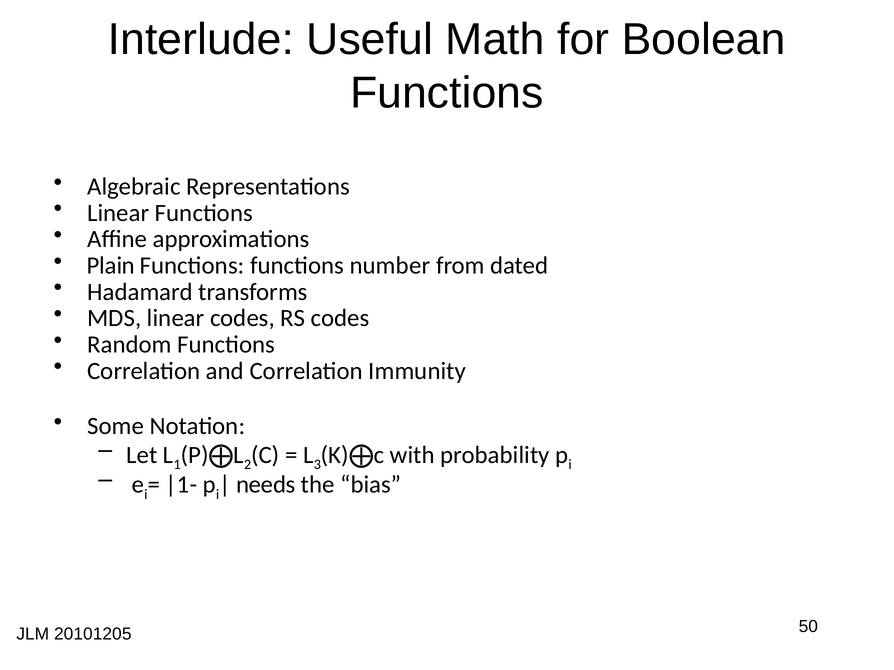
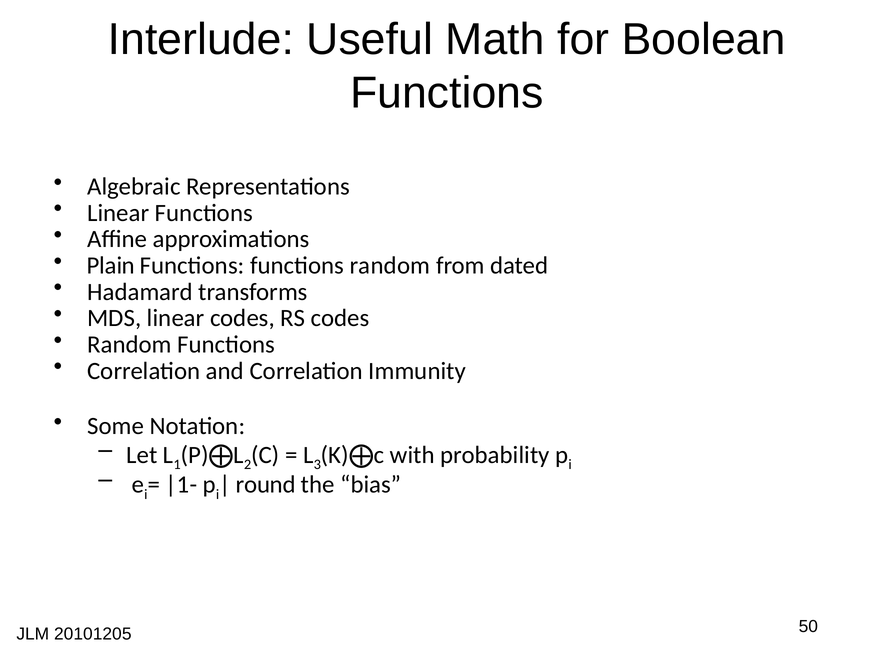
functions number: number -> random (390, 266)
needs: needs -> round (266, 485)
